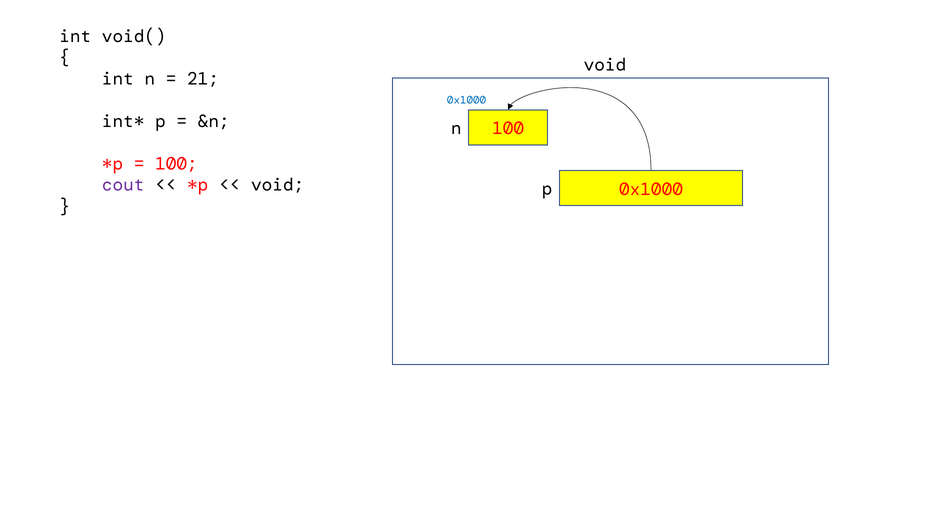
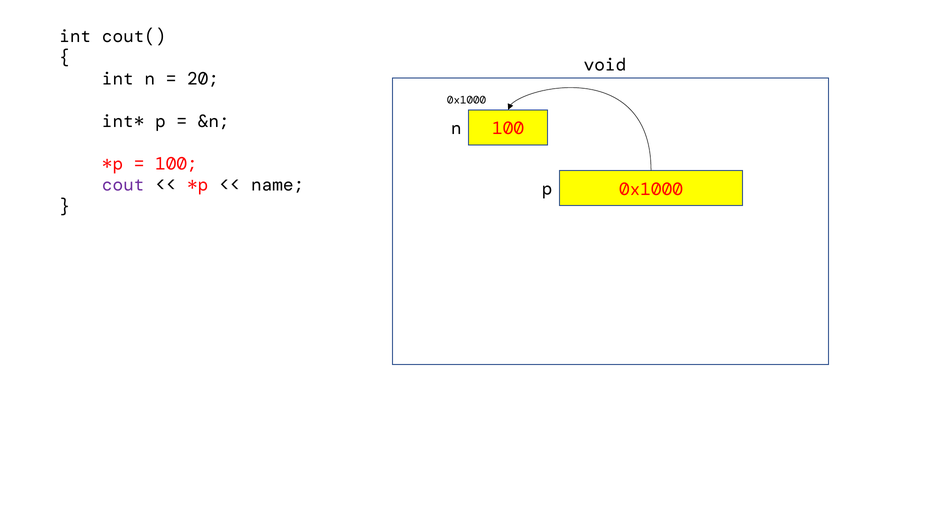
void(: void( -> cout( (134, 36)
21: 21 -> 20 (203, 79)
0x1000 colour: blue -> black (467, 100)
void: void -> name (278, 185)
